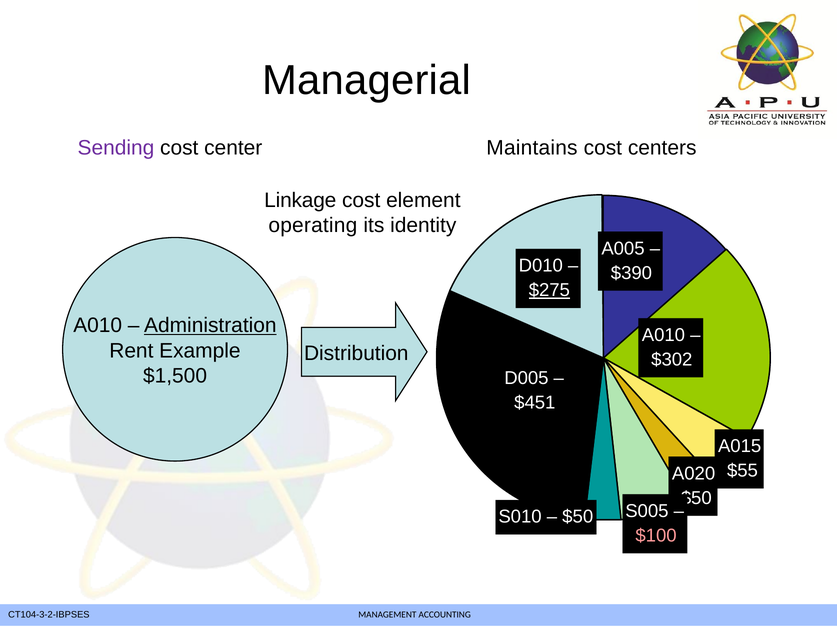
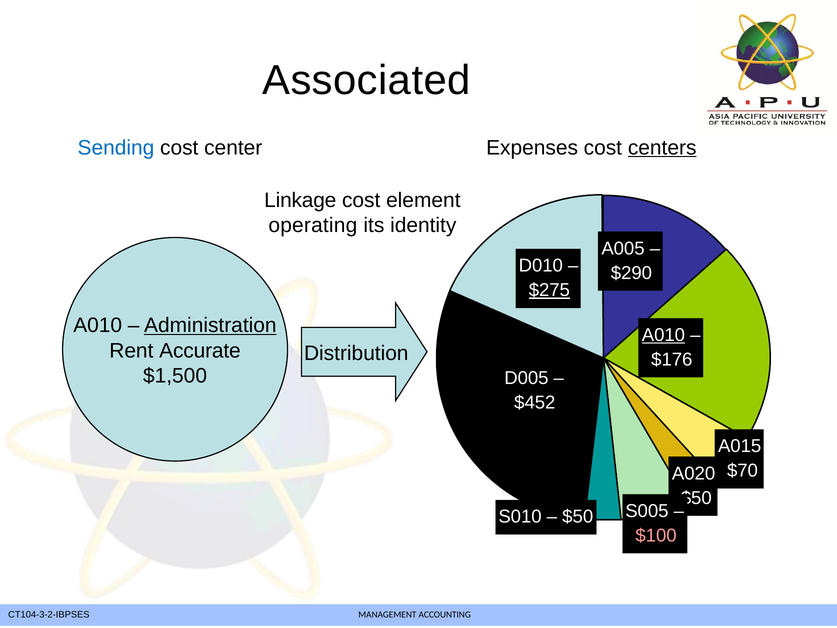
Managerial: Managerial -> Associated (366, 80)
Sending colour: purple -> blue (116, 148)
Maintains: Maintains -> Expenses (532, 148)
centers underline: none -> present (662, 148)
$390: $390 -> $290 (631, 273)
A010 underline: none -> present (663, 335)
Example: Example -> Accurate (200, 351)
$302: $302 -> $176 (672, 359)
$451: $451 -> $452 (535, 403)
$55: $55 -> $70 (742, 470)
